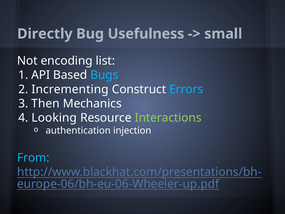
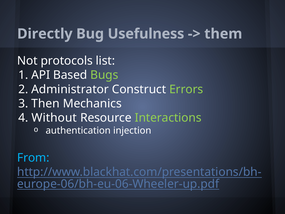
small: small -> them (223, 34)
encoding: encoding -> protocols (67, 61)
Bugs colour: light blue -> light green (104, 75)
Incrementing: Incrementing -> Administrator (70, 89)
Errors colour: light blue -> light green (186, 89)
Looking: Looking -> Without (54, 118)
